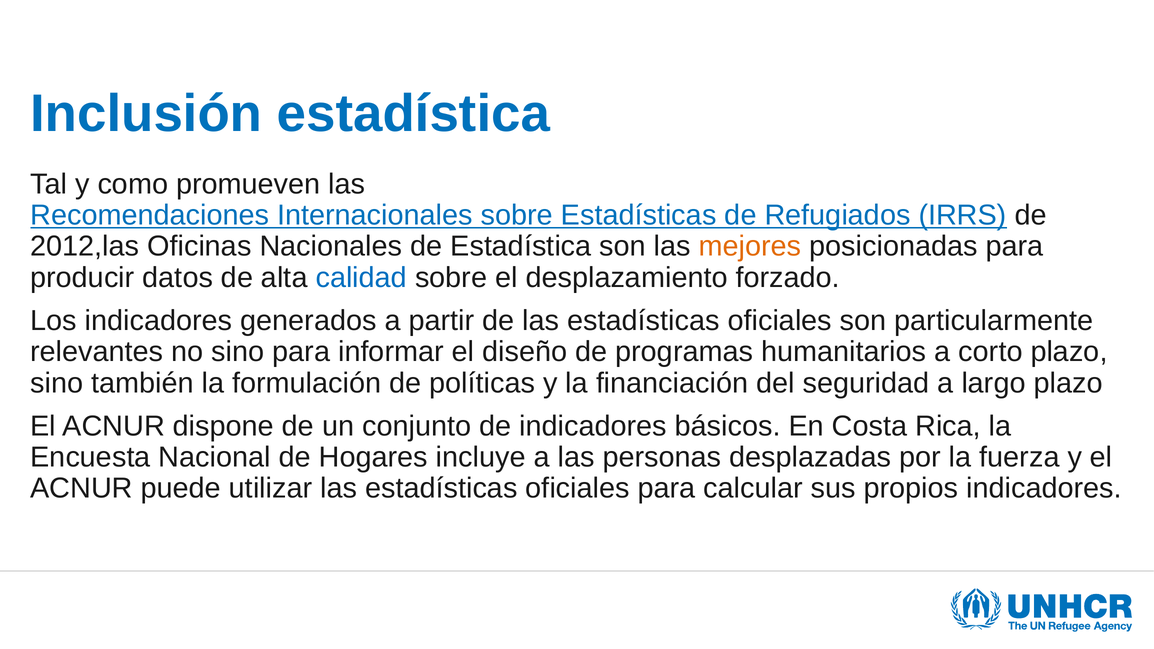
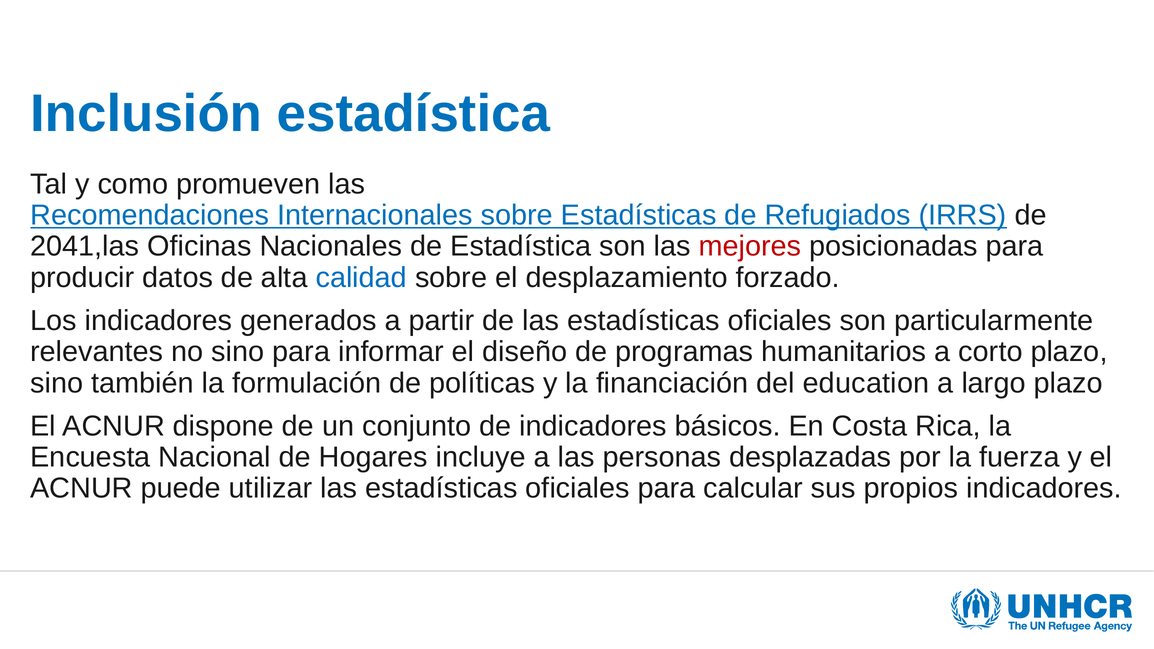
2012,las: 2012,las -> 2041,las (85, 246)
mejores colour: orange -> red (750, 246)
seguridad: seguridad -> education (866, 383)
